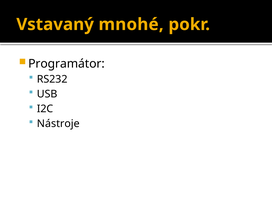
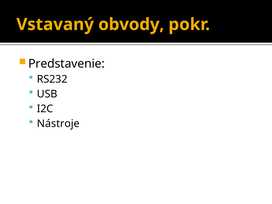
mnohé: mnohé -> obvody (131, 24)
Programátor: Programátor -> Predstavenie (66, 64)
